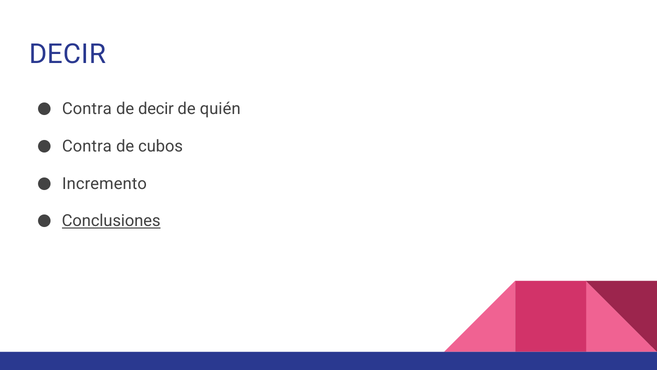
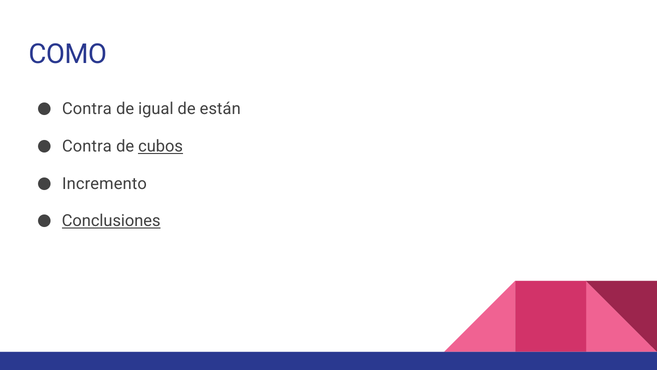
DECIR: DECIR -> COMO (68, 54)
de decir: decir -> igual (156, 109)
quién: quién -> están (220, 109)
cubos underline: none -> present (161, 146)
